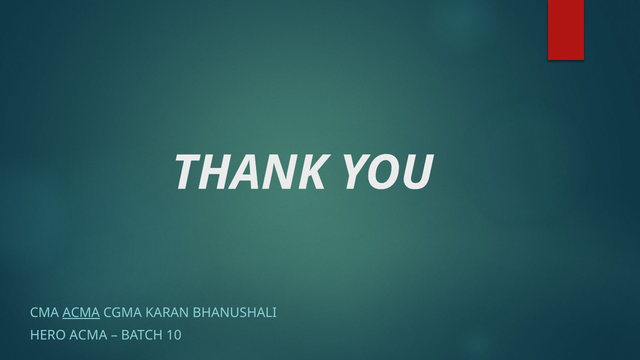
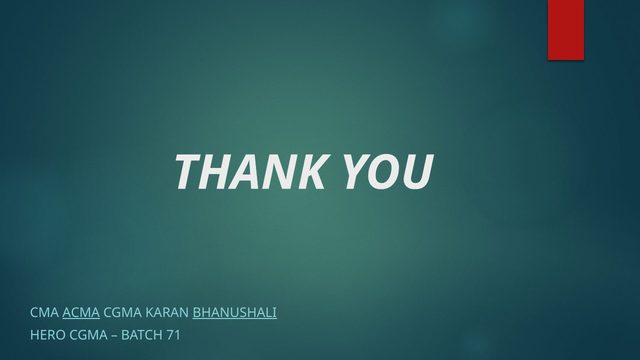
BHANUSHALI underline: none -> present (235, 313)
HERO ACMA: ACMA -> CGMA (88, 335)
10: 10 -> 71 (174, 335)
